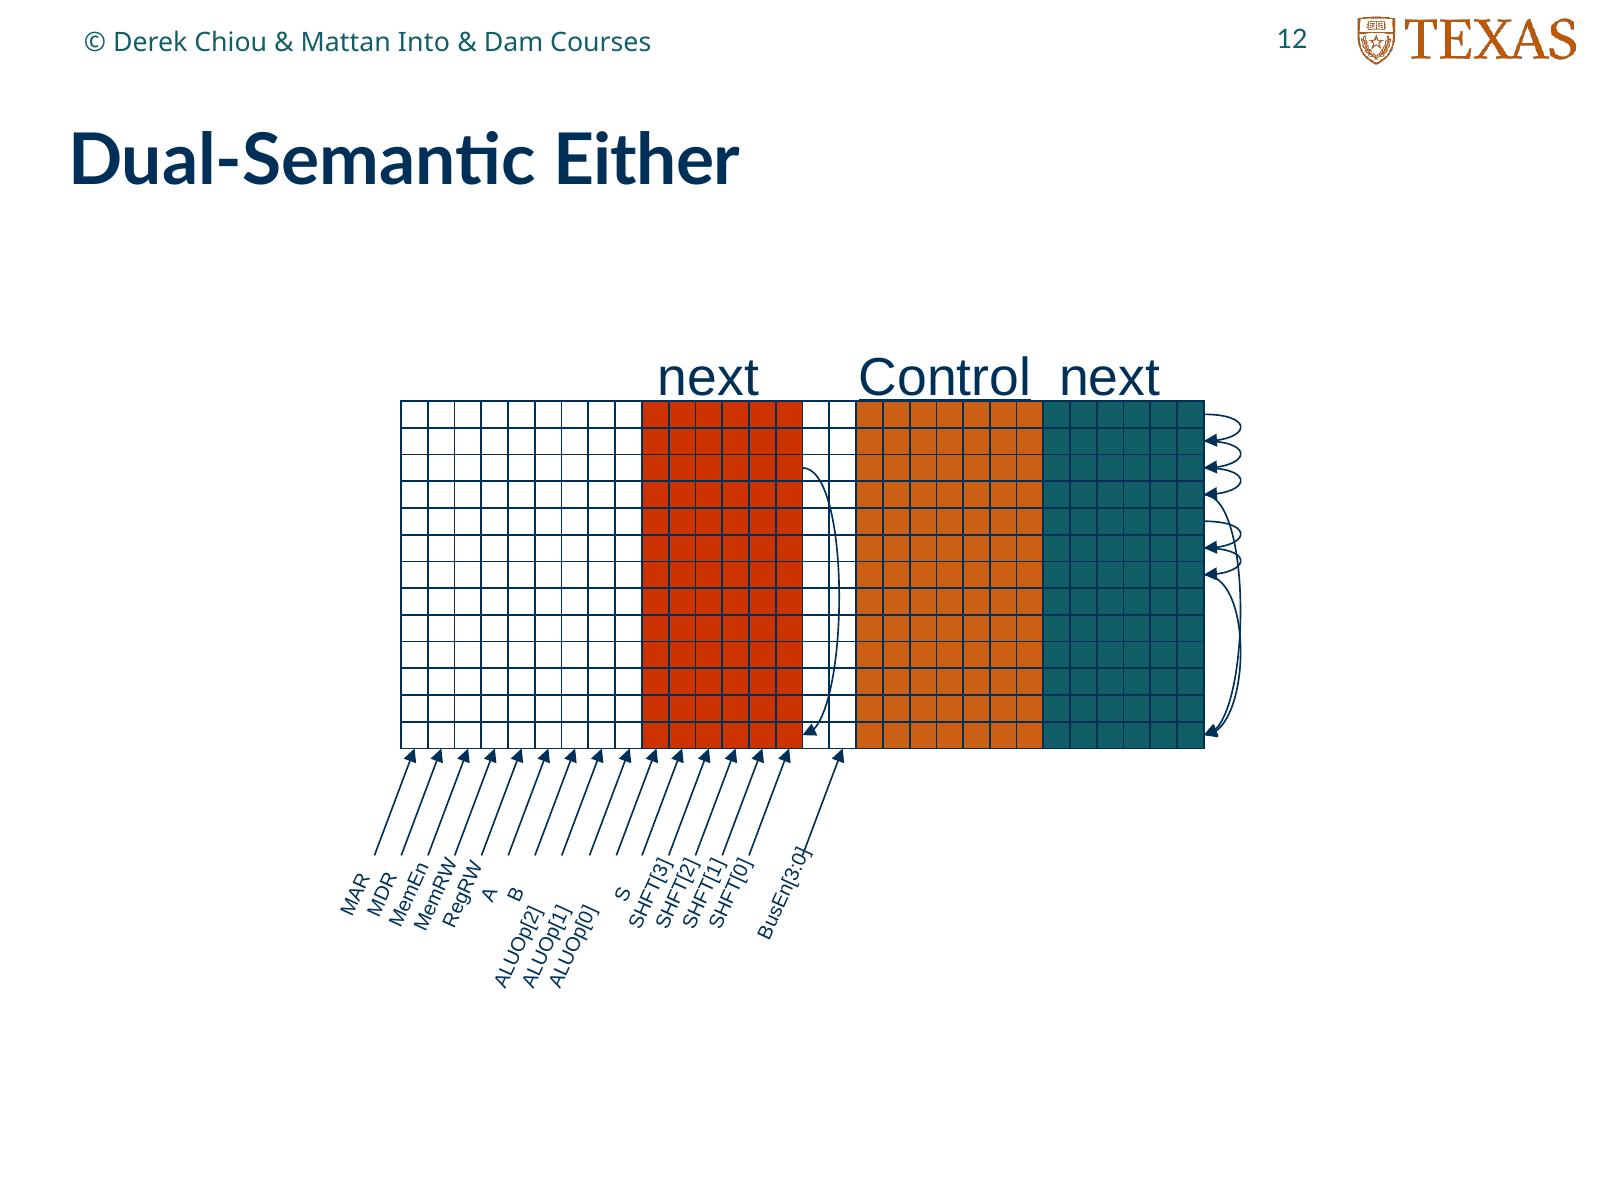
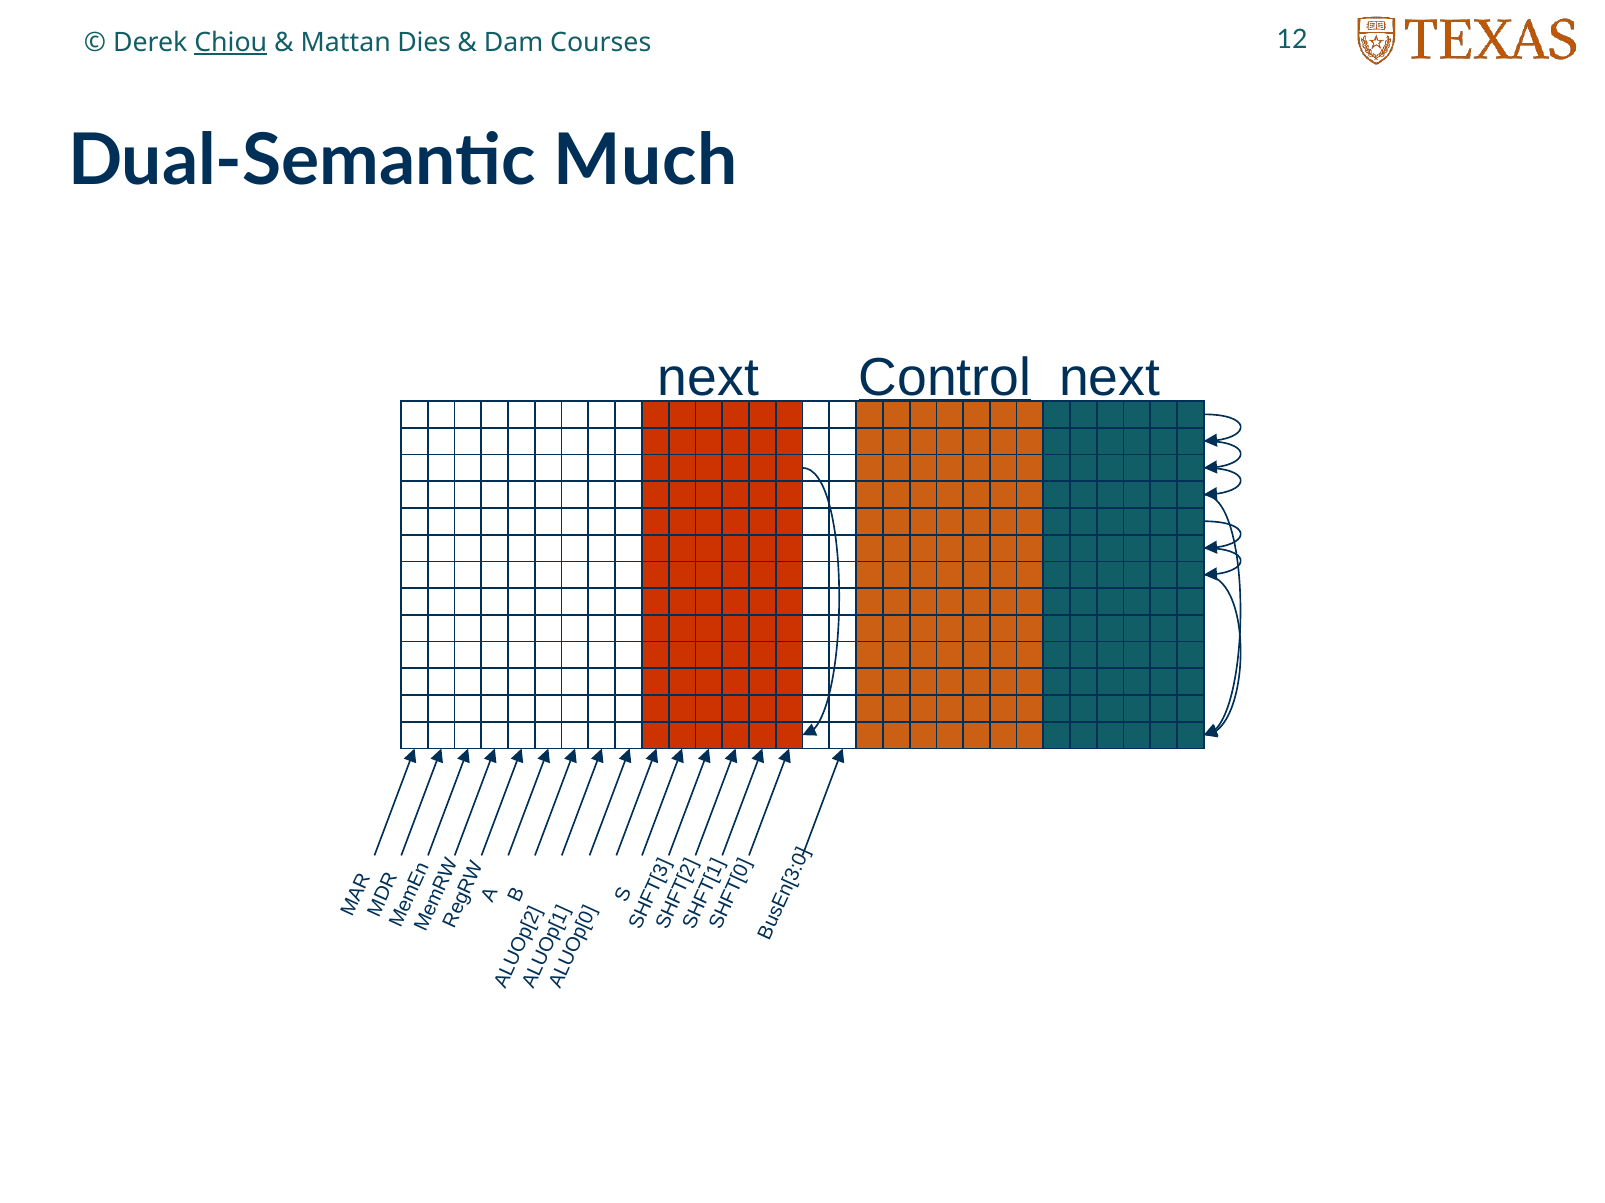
Chiou underline: none -> present (231, 43)
Into: Into -> Dies (424, 43)
Either: Either -> Much (646, 161)
